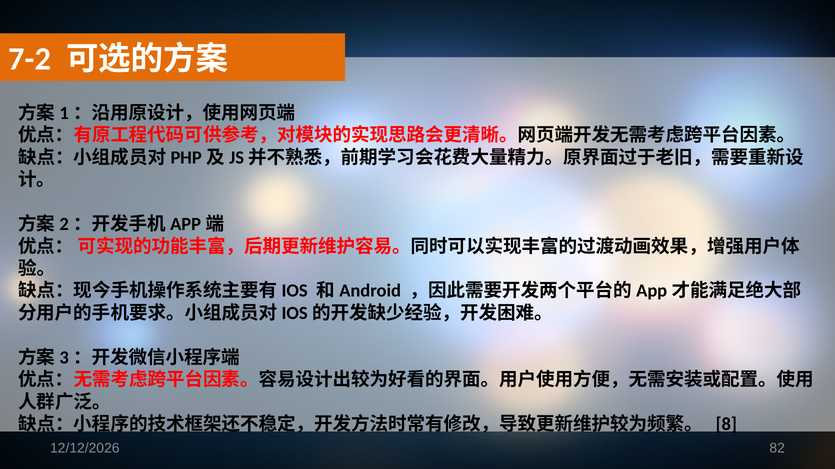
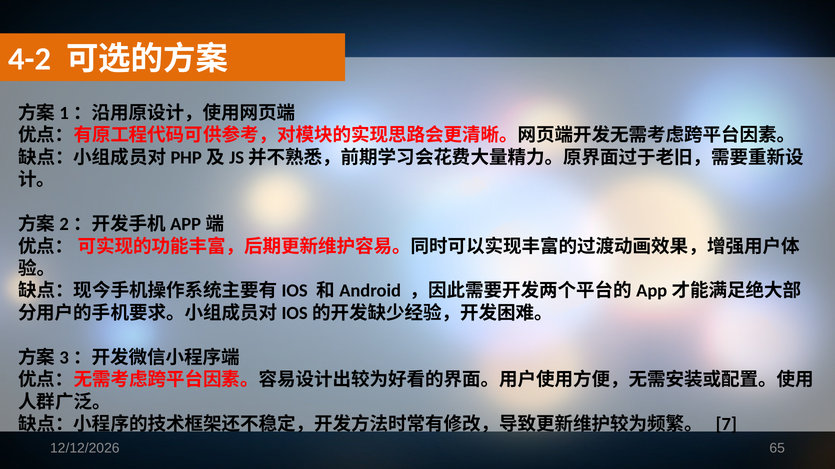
7-2: 7-2 -> 4-2 (30, 59)
8: 8 -> 7 (726, 425)
82: 82 -> 65 (777, 449)
